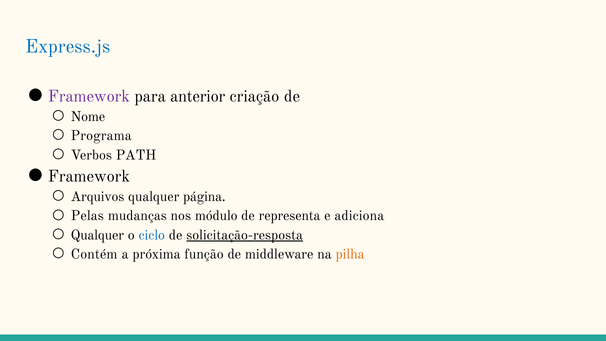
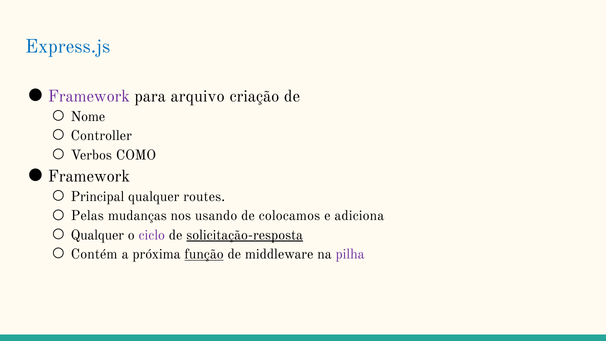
anterior: anterior -> arquivo (198, 96)
Programa: Programa -> Controller (101, 136)
PATH: PATH -> COMO (136, 155)
Arquivos: Arquivos -> Principal (97, 197)
página: página -> routes (204, 197)
módulo: módulo -> usando (216, 216)
representa: representa -> colocamos (289, 216)
ciclo colour: blue -> purple (152, 235)
função underline: none -> present (204, 254)
pilha colour: orange -> purple (350, 254)
